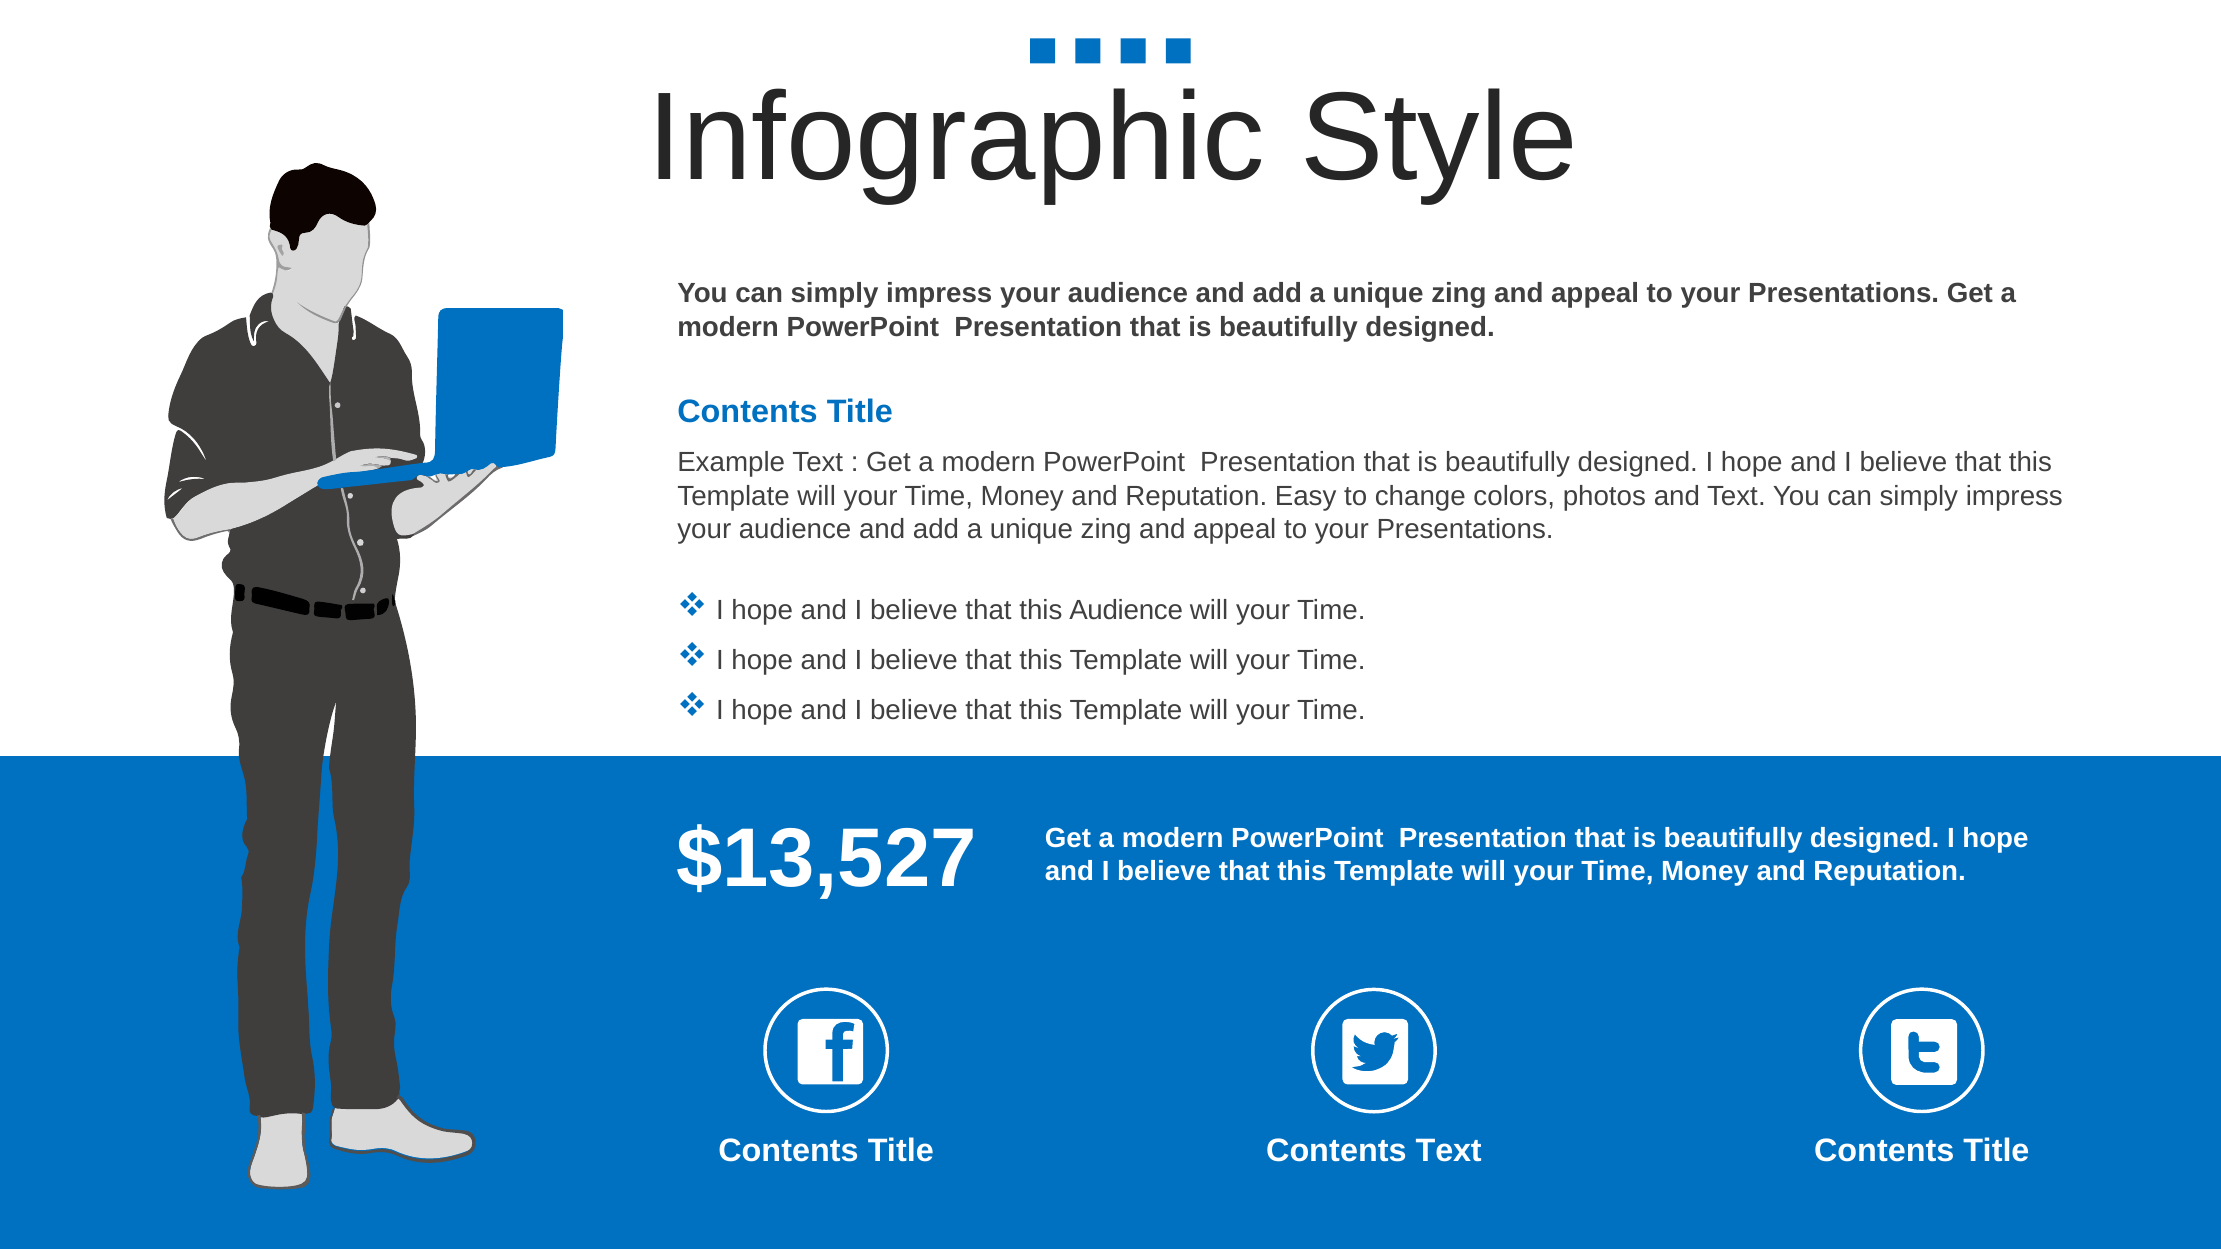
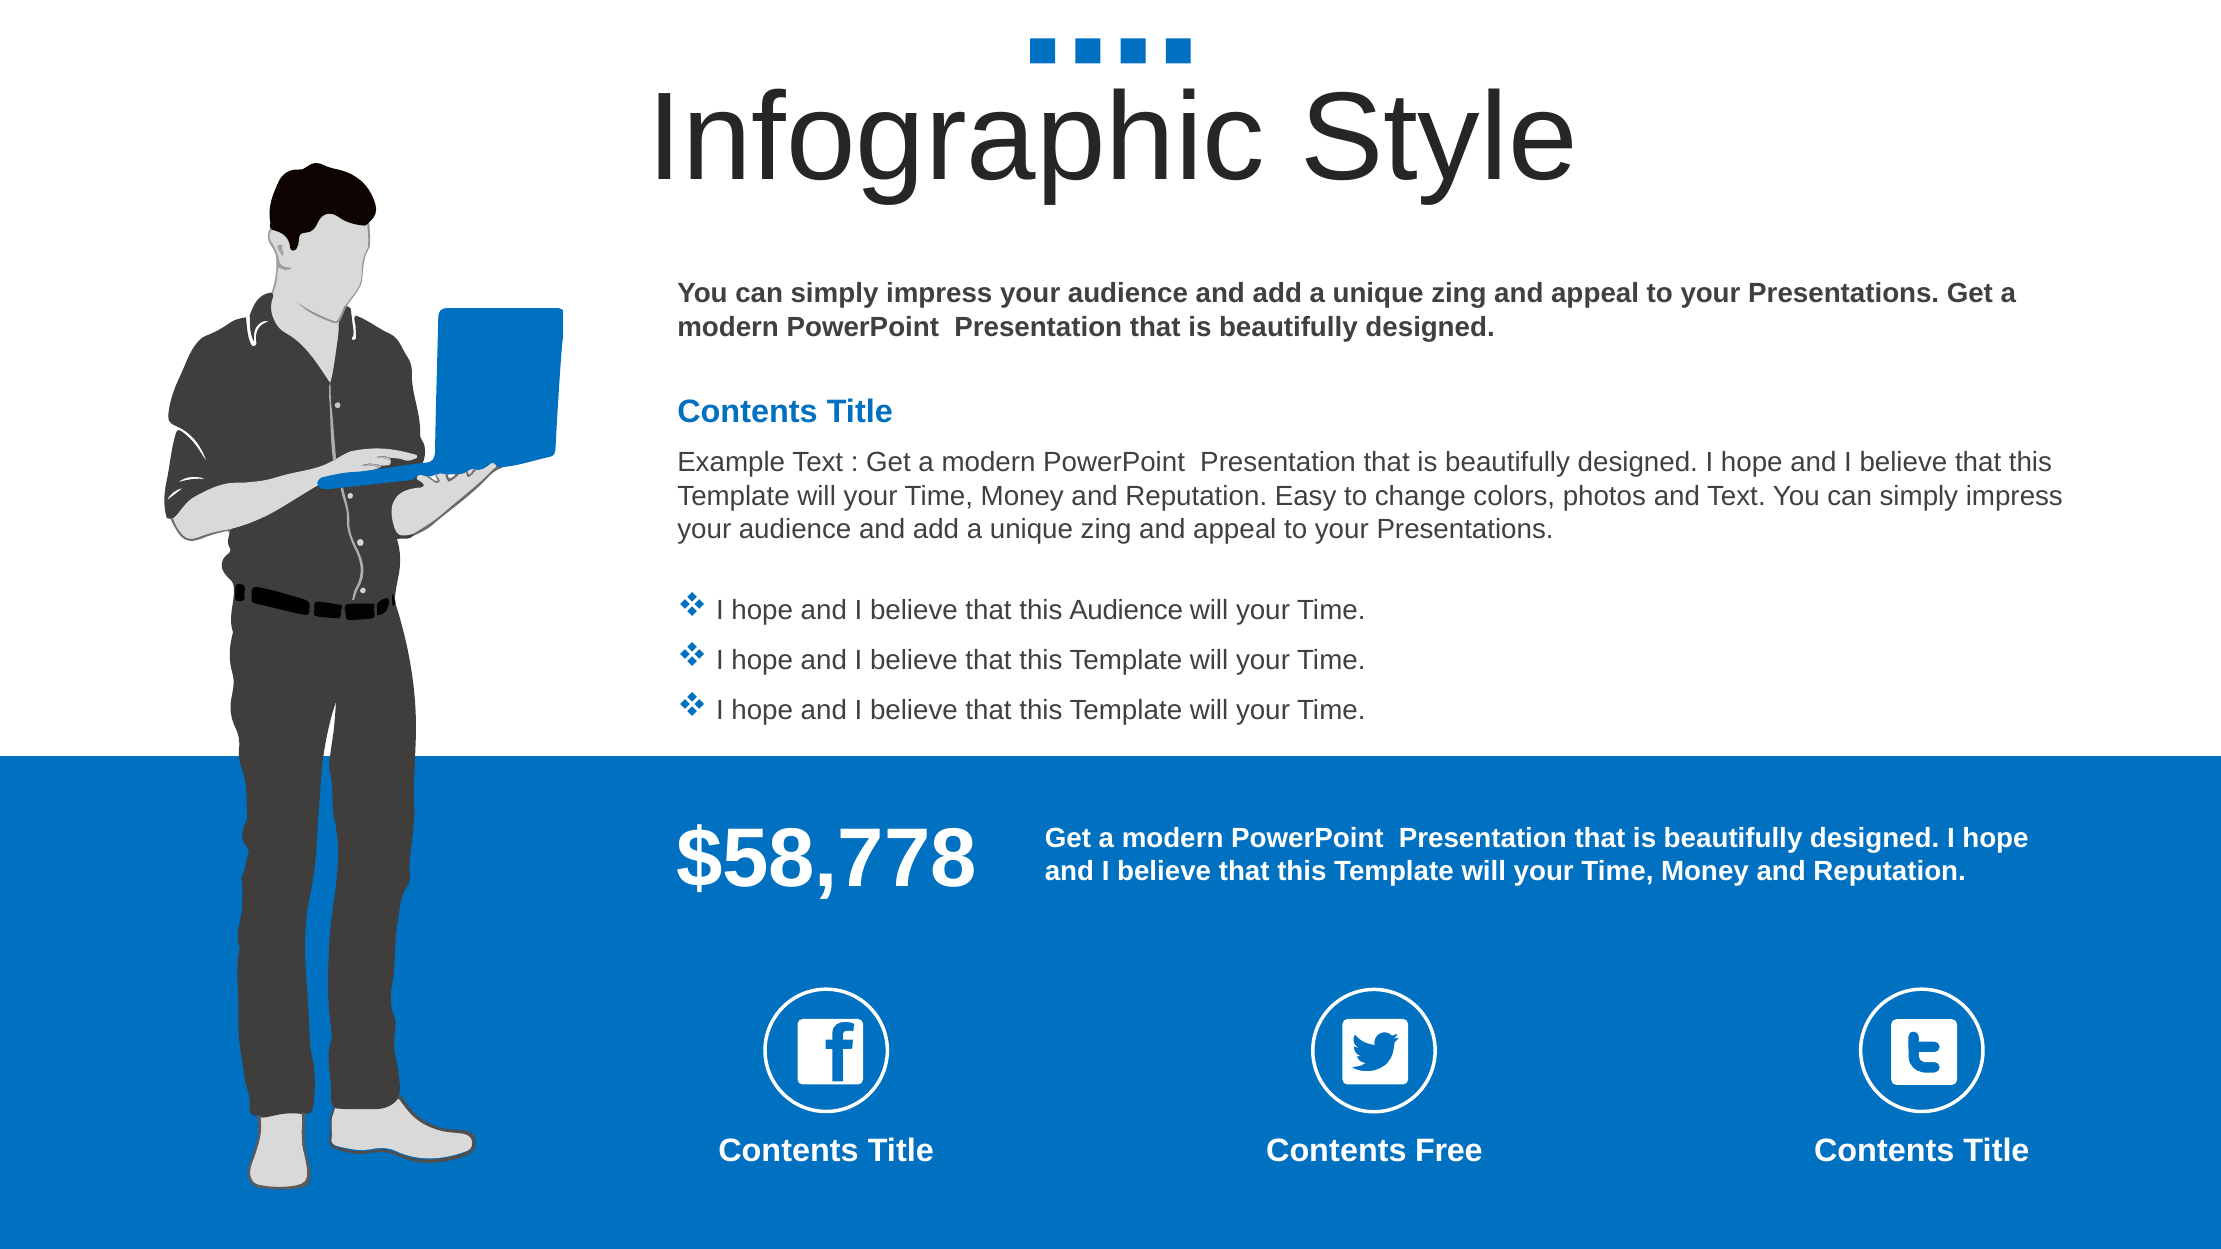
$13,527: $13,527 -> $58,778 (826, 859)
Contents Text: Text -> Free (1449, 1151)
